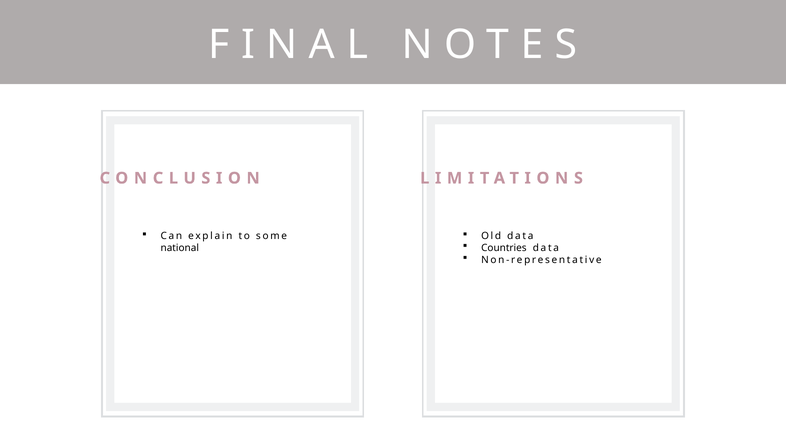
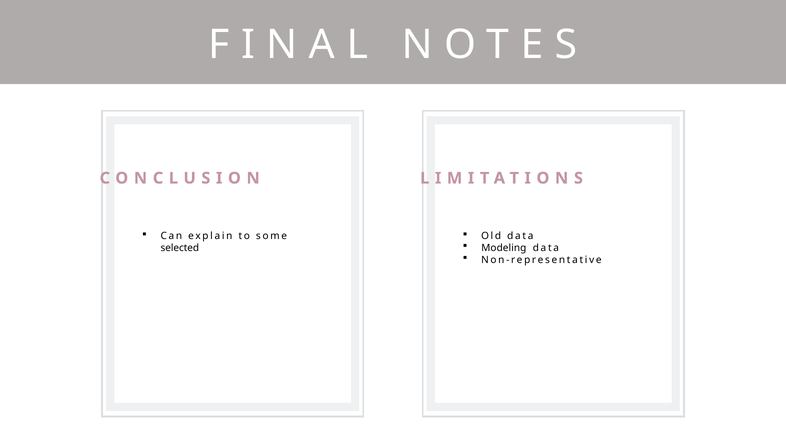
Countries: Countries -> Modeling (504, 248)
national: national -> selected (180, 248)
